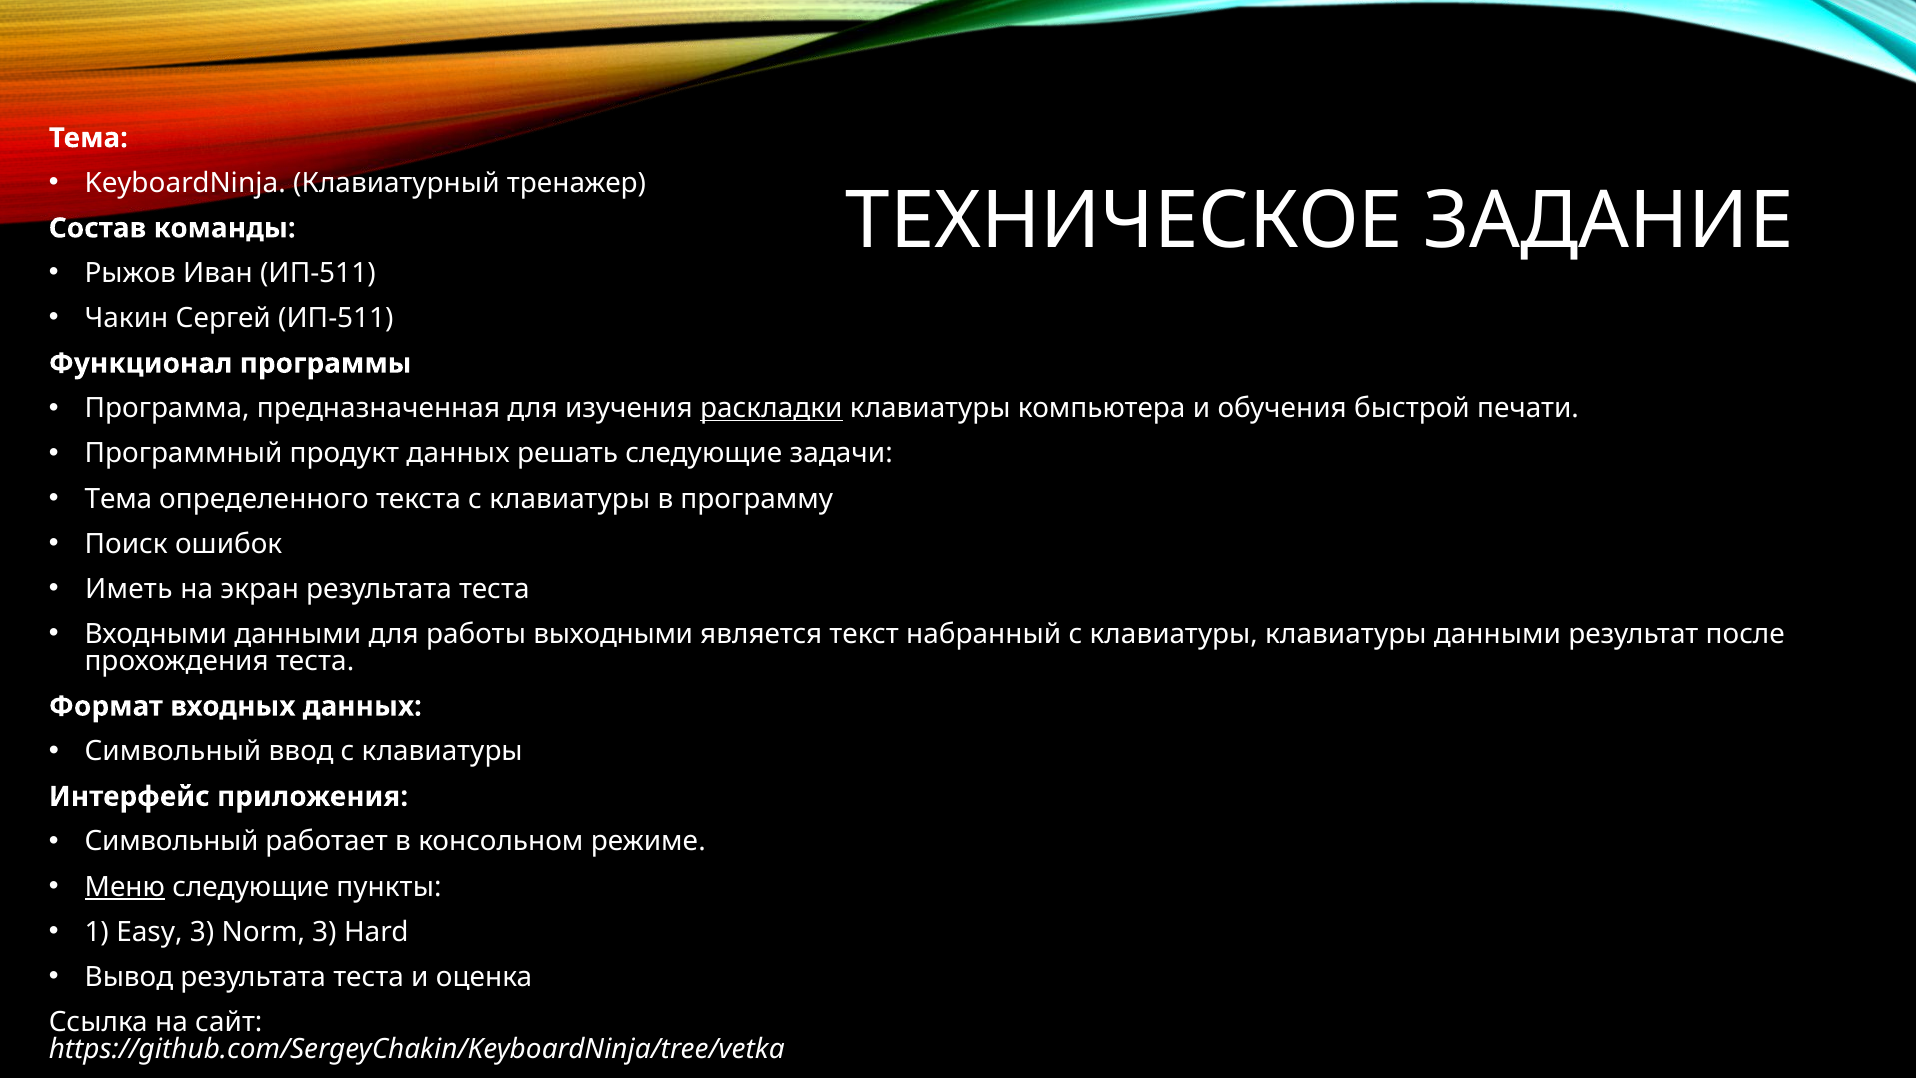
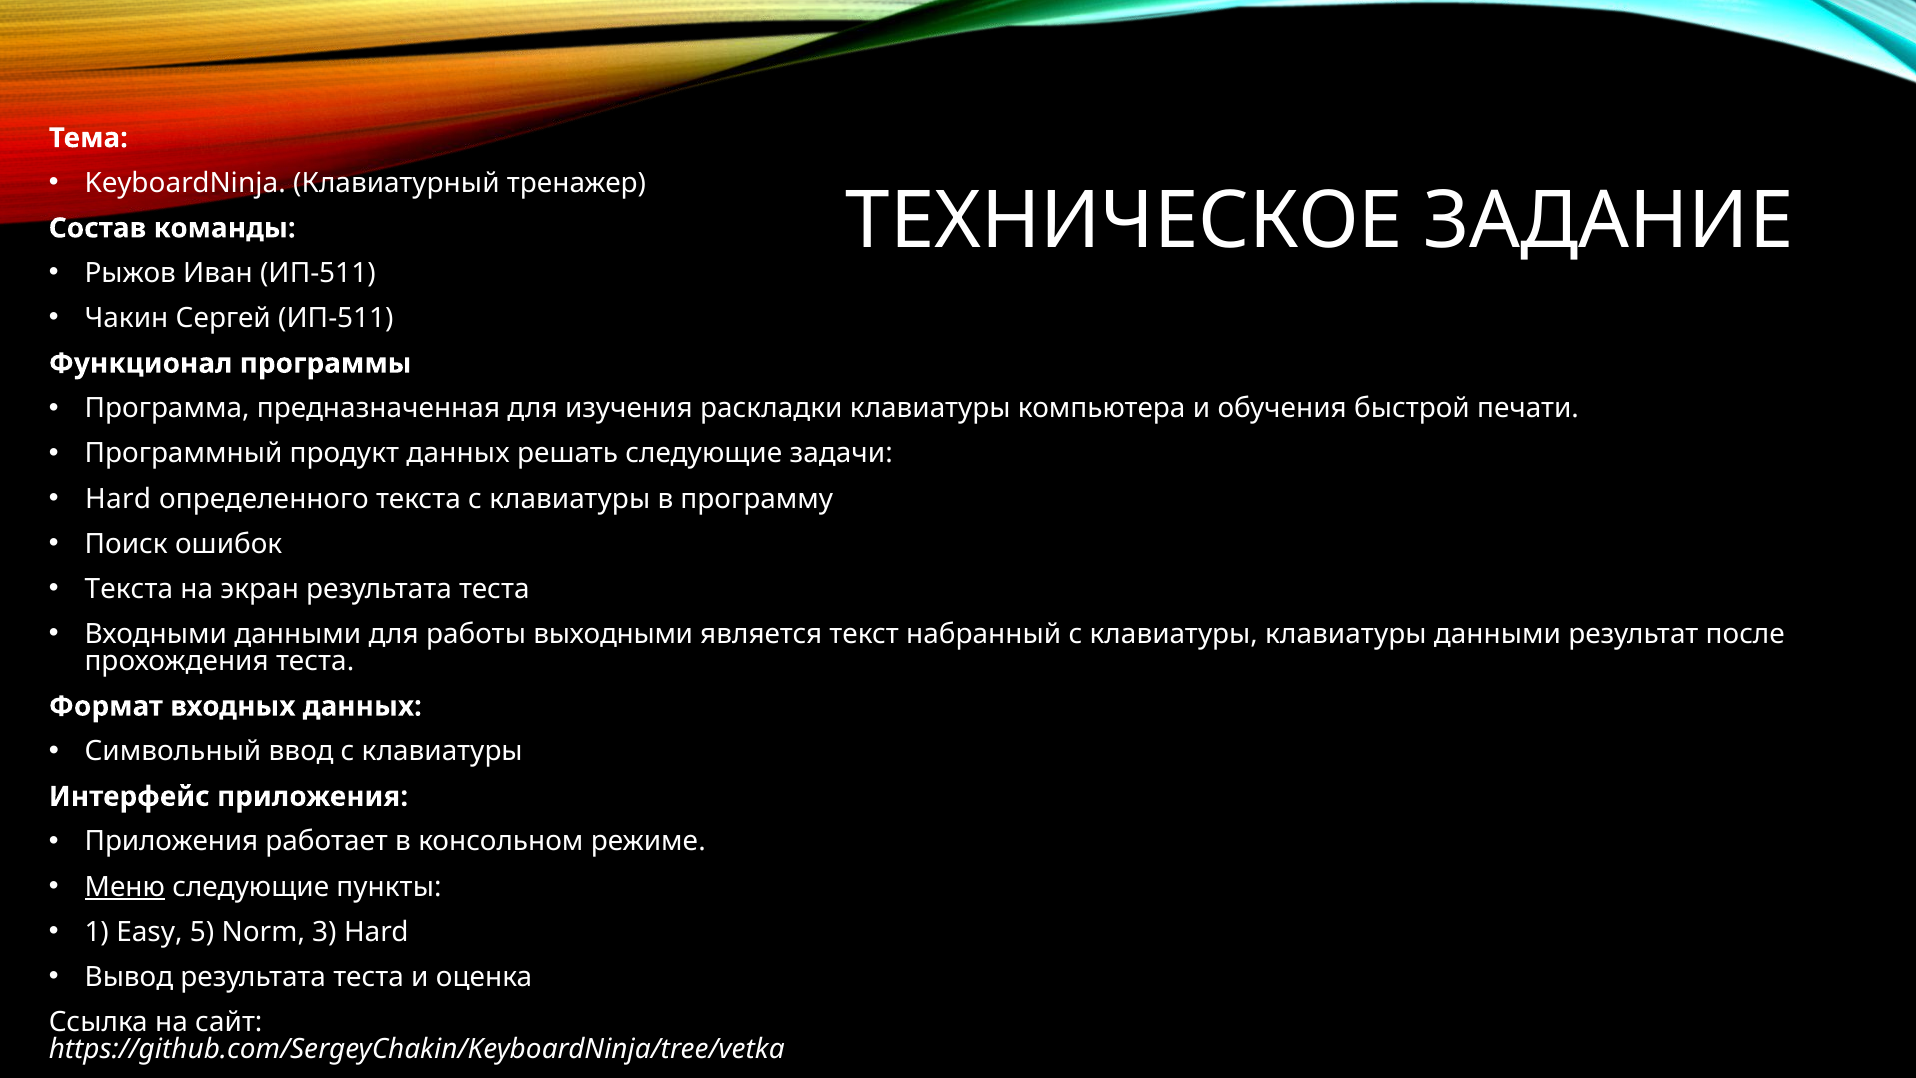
раскладки underline: present -> none (771, 409)
Тема: Тема -> Hard (118, 499)
Иметь: Иметь -> Текста (129, 589)
Символьный: Символьный -> Приложения (171, 841)
Easy 3: 3 -> 5 (202, 932)
